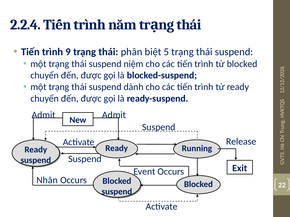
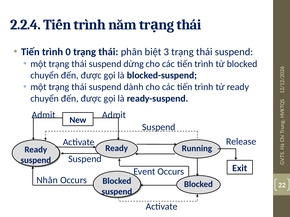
trình 9: 9 -> 0 (68, 52)
5: 5 -> 3 (166, 52)
niệm: niệm -> dừng (134, 64)
